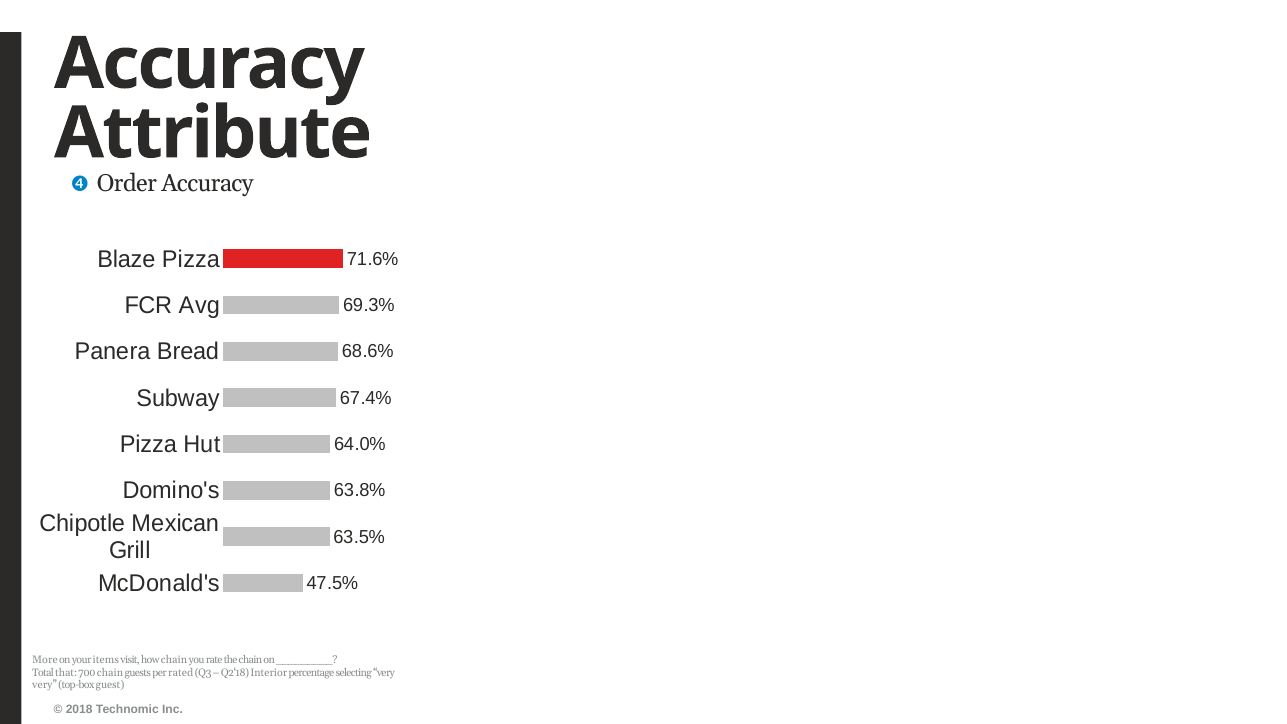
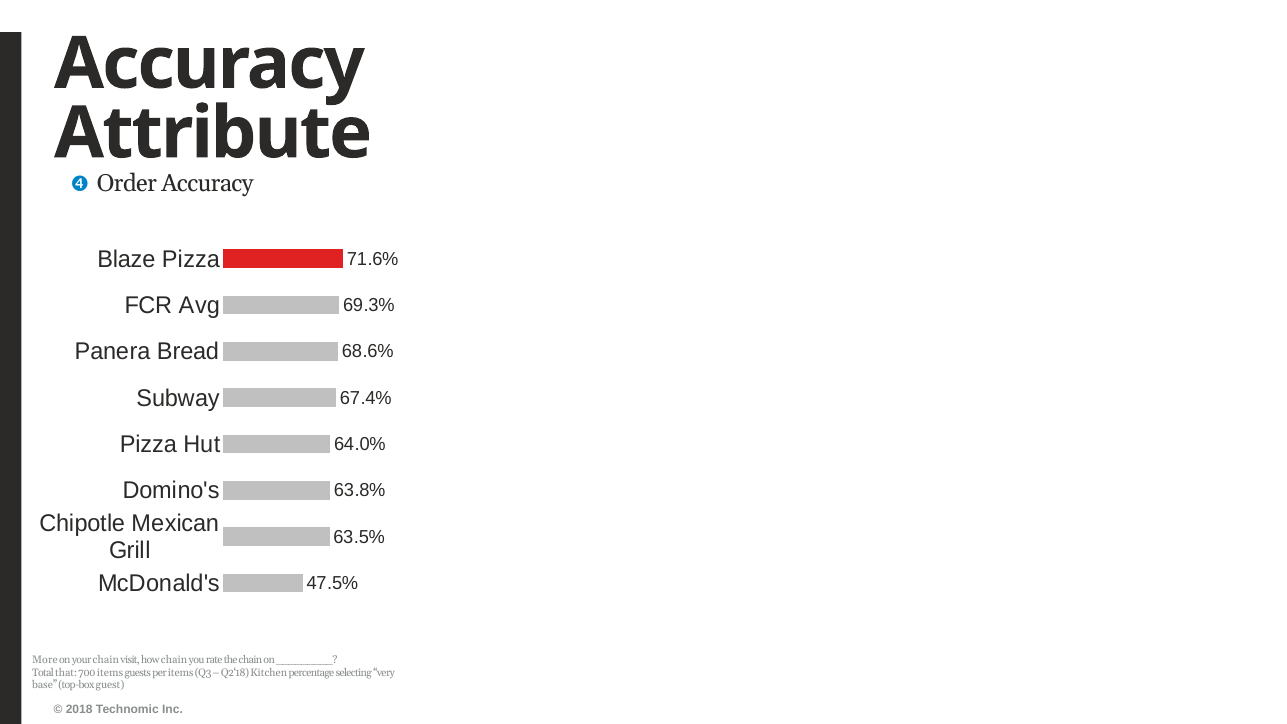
your items: items -> chain (106, 660)
700 chain: chain -> items (110, 673)
per rated: rated -> items (181, 673)
Interior: Interior -> Kitchen (269, 673)
very: very -> base (45, 685)
